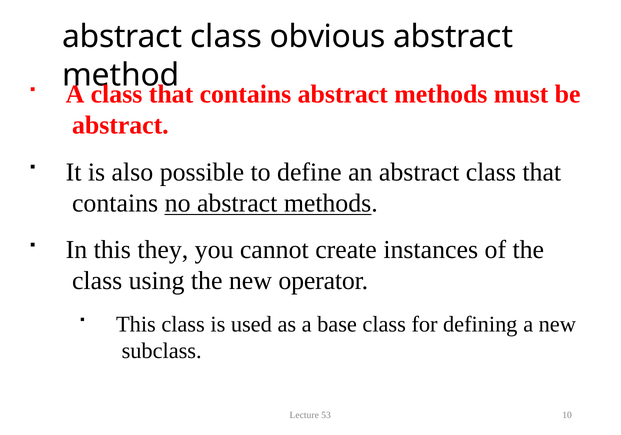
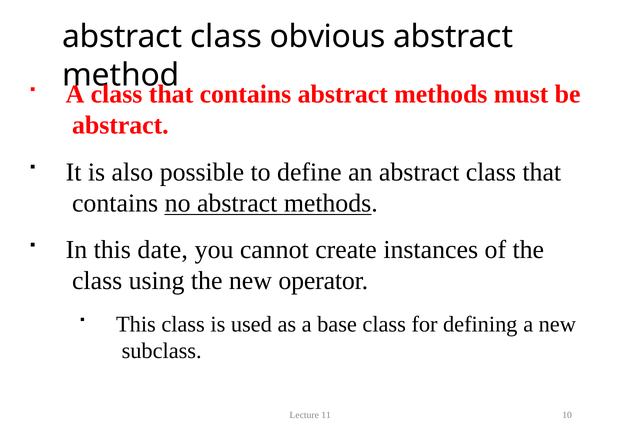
they: they -> date (163, 250)
53: 53 -> 11 (326, 415)
